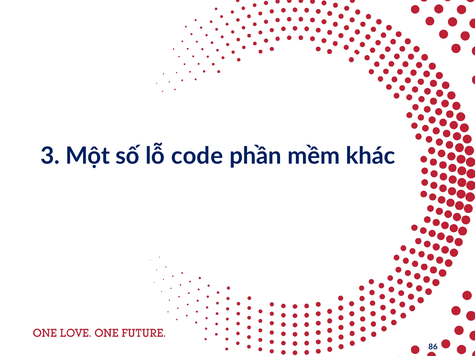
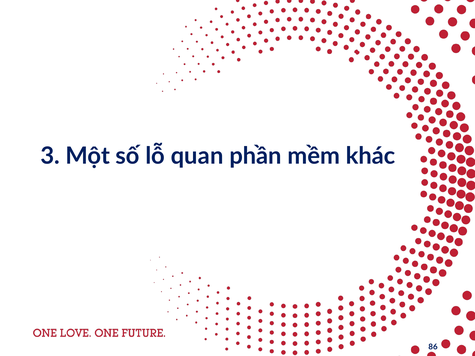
code: code -> quan (197, 156)
